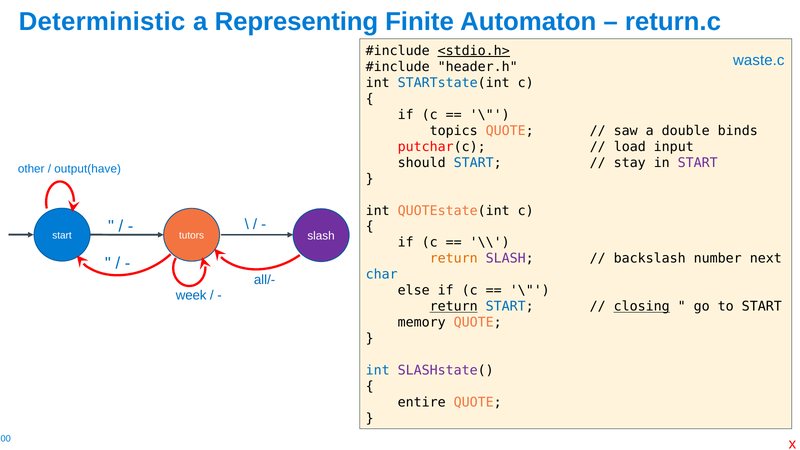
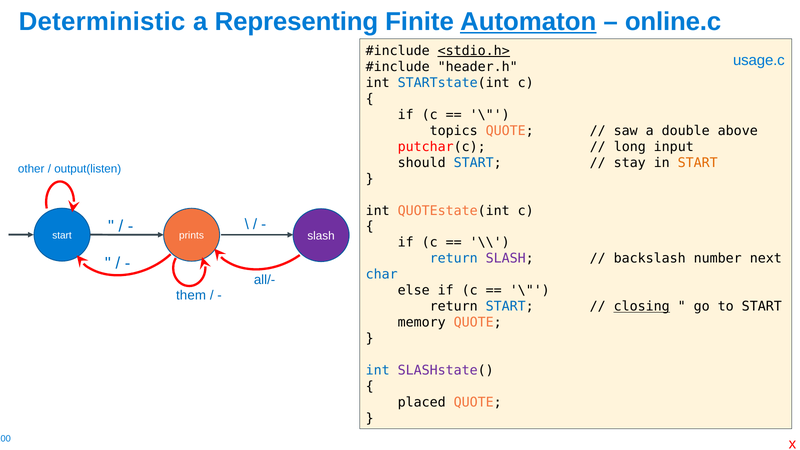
Automaton underline: none -> present (528, 22)
return.c: return.c -> online.c (673, 22)
waste.c: waste.c -> usage.c (759, 60)
binds: binds -> above (738, 131)
load: load -> long (630, 147)
START colour: purple -> orange (698, 163)
output(have: output(have -> output(listen (88, 169)
tutors: tutors -> prints (191, 235)
return colour: orange -> blue (454, 259)
week: week -> them (191, 295)
return underline: present -> none (454, 307)
entire: entire -> placed (422, 403)
